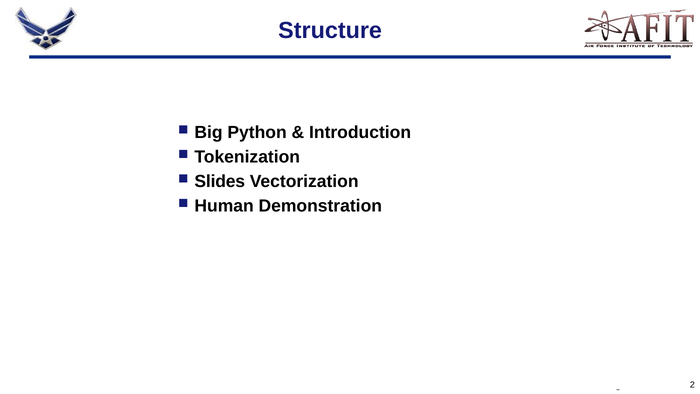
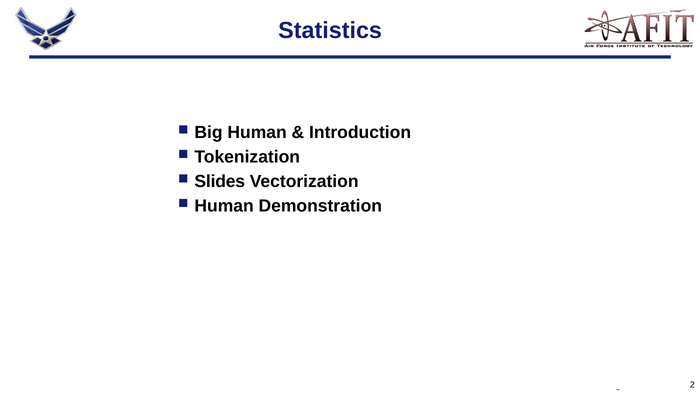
Structure: Structure -> Statistics (330, 30)
Big Python: Python -> Human (257, 132)
